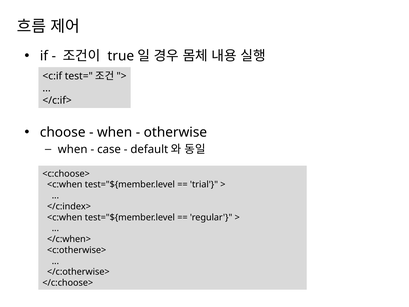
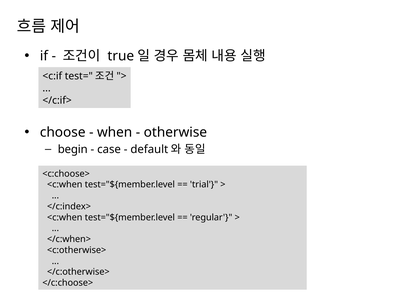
when: when -> begin (73, 149)
